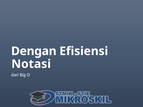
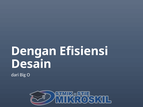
Notasi: Notasi -> Desain (31, 64)
